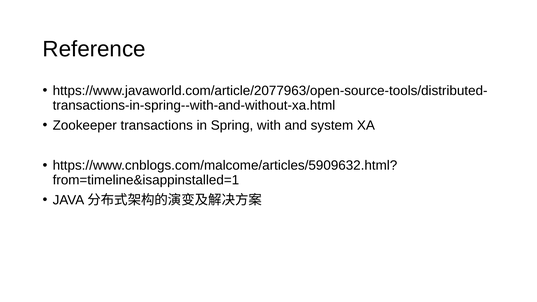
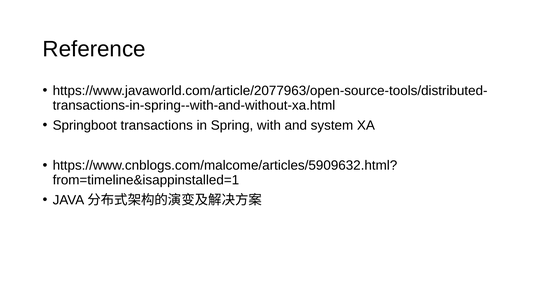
Zookeeper: Zookeeper -> Springboot (85, 125)
